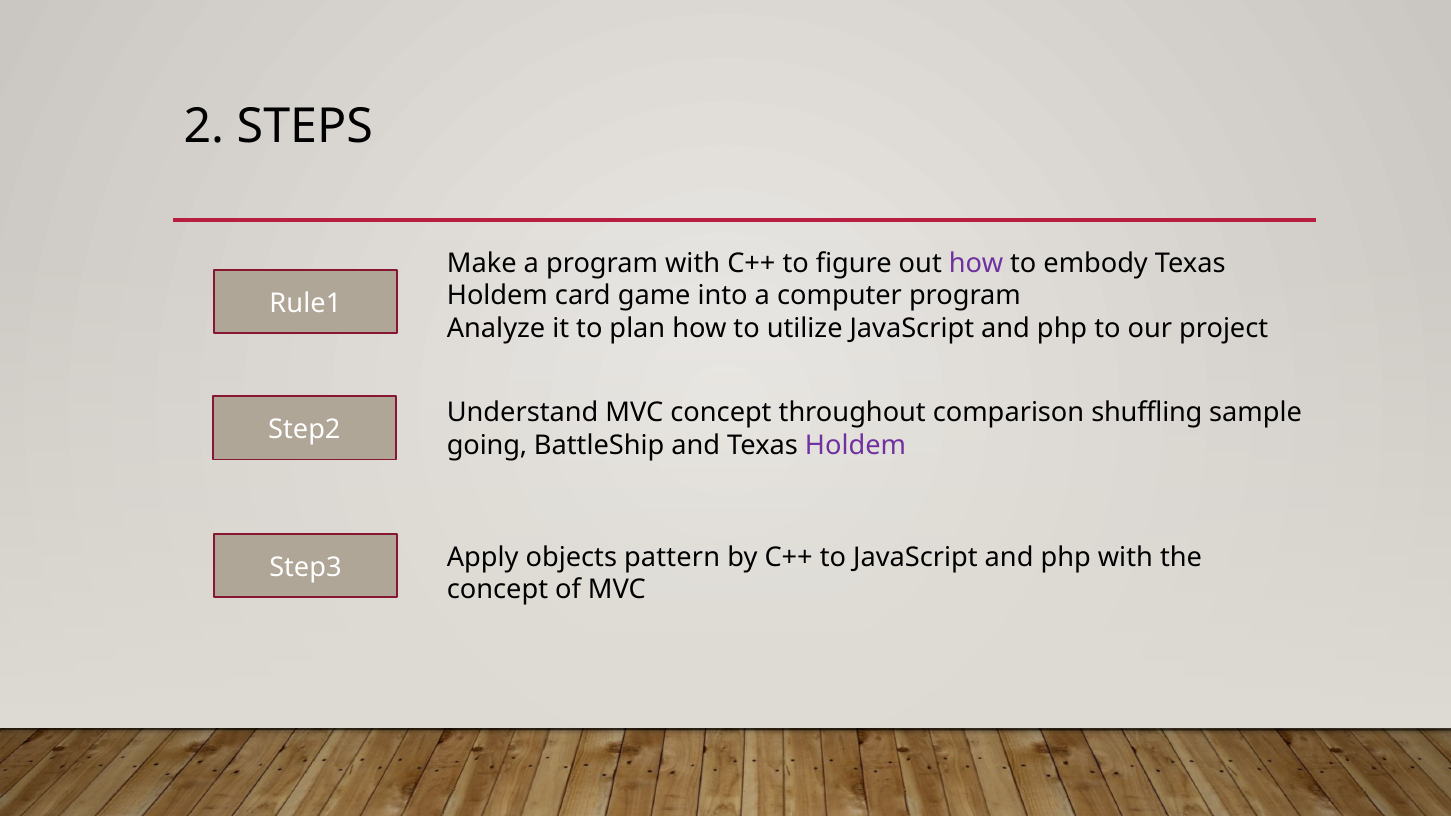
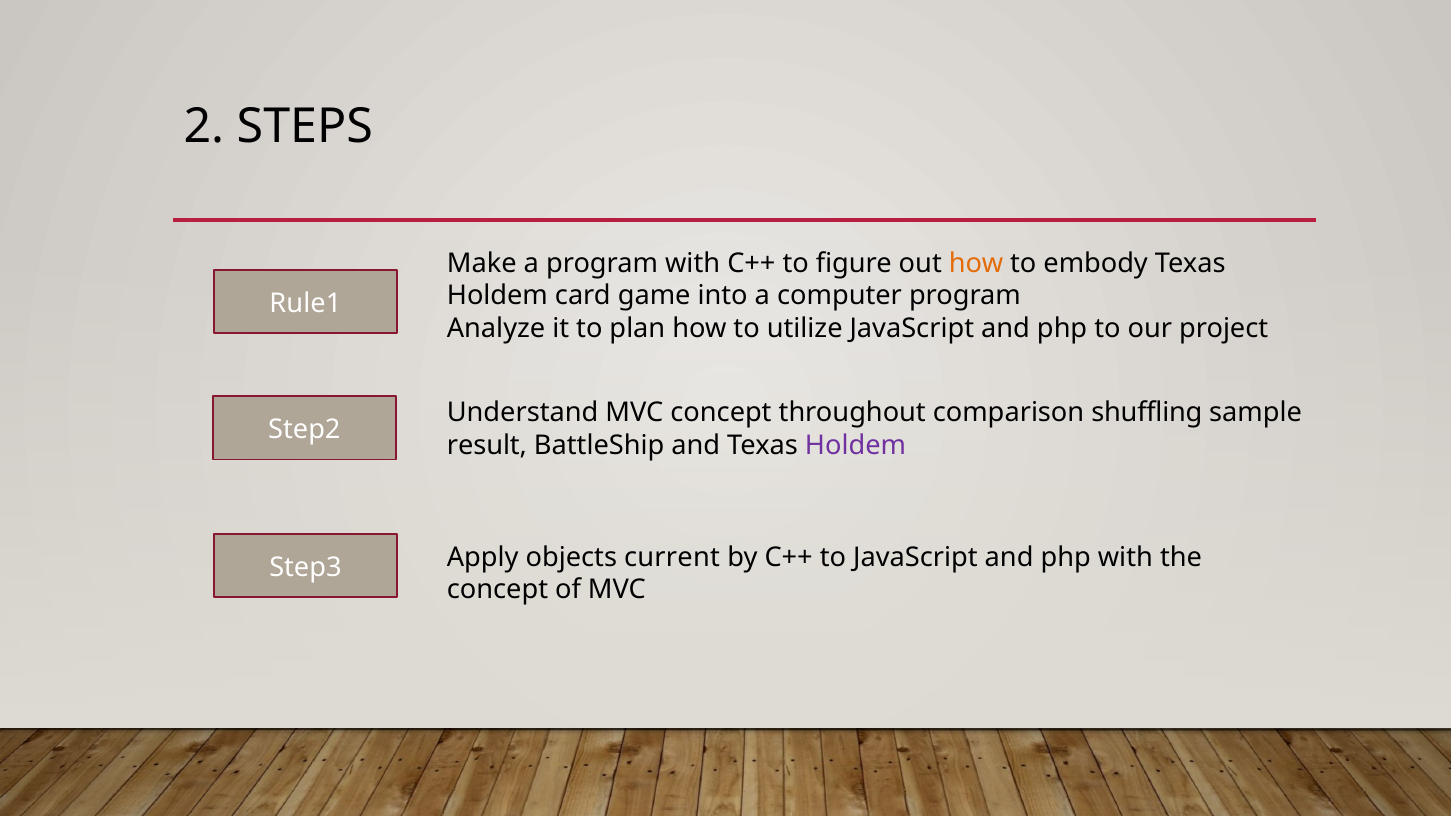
how colour: purple -> orange (976, 263)
going: going -> result (487, 446)
pattern: pattern -> current (672, 558)
